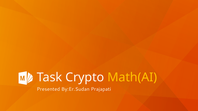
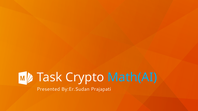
Math(AI colour: yellow -> light blue (132, 78)
